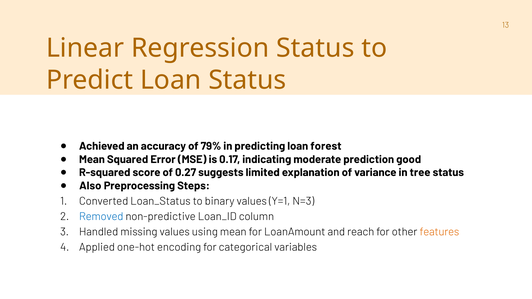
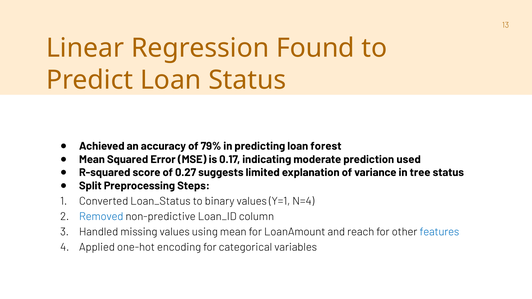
Regression Status: Status -> Found (315, 48)
good: good -> used (409, 160)
Also: Also -> Split (90, 186)
N=3: N=3 -> N=4 (303, 201)
features colour: orange -> blue (439, 232)
